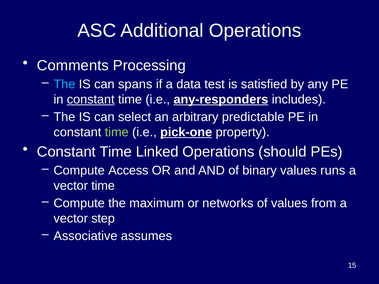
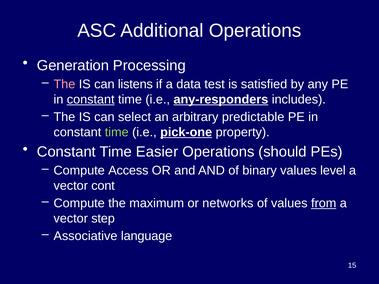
Comments: Comments -> Generation (73, 65)
The colour: light blue -> pink (64, 84)
spans: spans -> listens (135, 84)
Linked: Linked -> Easier (157, 152)
runs: runs -> level (333, 171)
vector time: time -> cont (103, 186)
from underline: none -> present (324, 203)
assumes: assumes -> language (147, 236)
